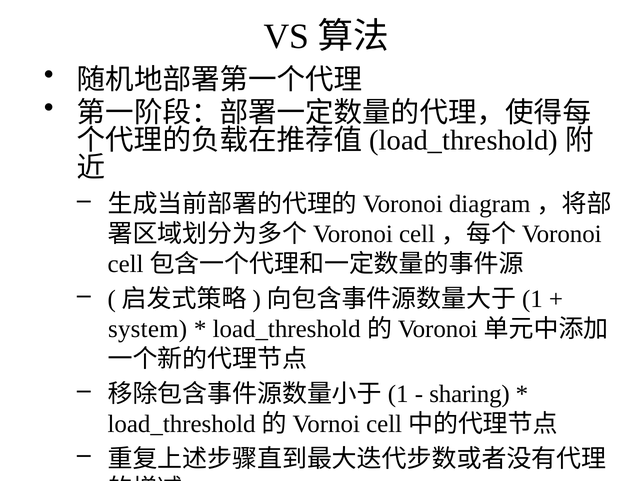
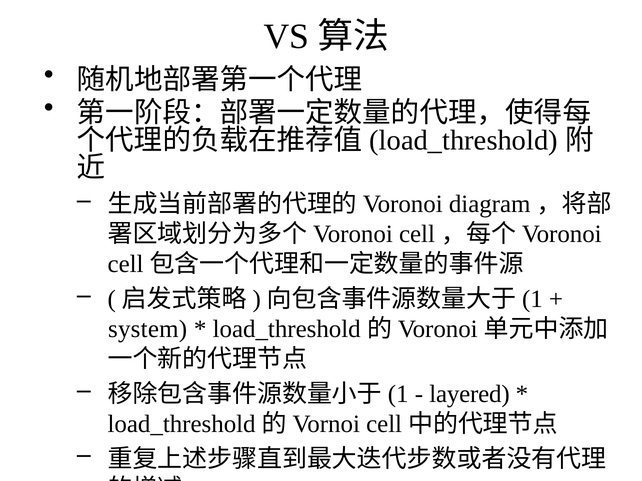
sharing: sharing -> layered (470, 394)
